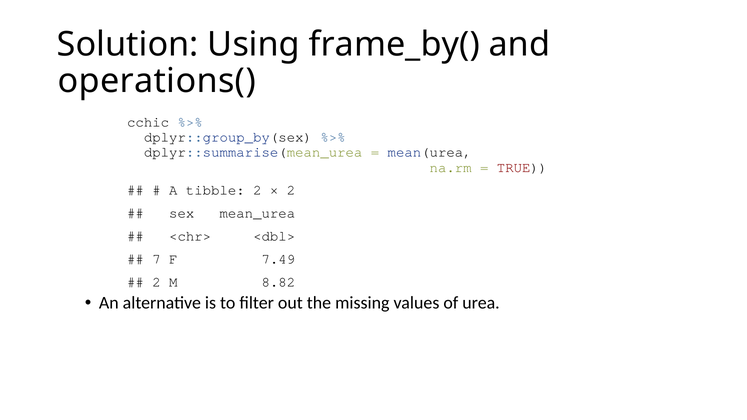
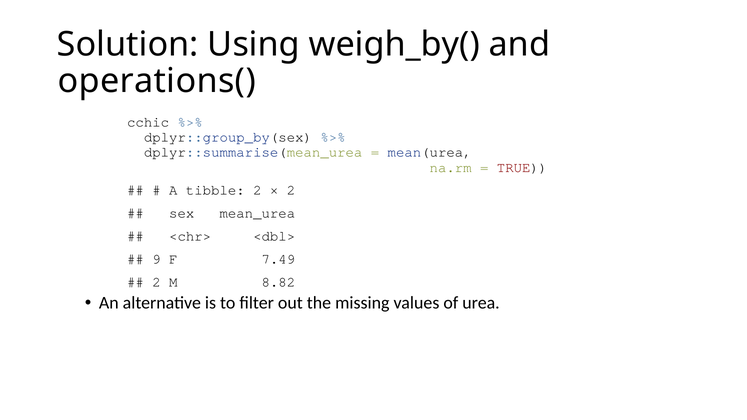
frame_by(: frame_by( -> weigh_by( (394, 44)
7: 7 -> 9 (157, 259)
